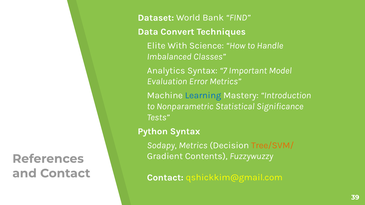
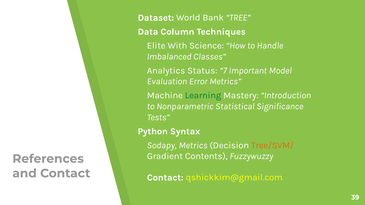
FIND: FIND -> TREE (238, 18)
Convert: Convert -> Column (177, 32)
Analytics Syntax: Syntax -> Status (202, 71)
Learning colour: blue -> green (203, 96)
